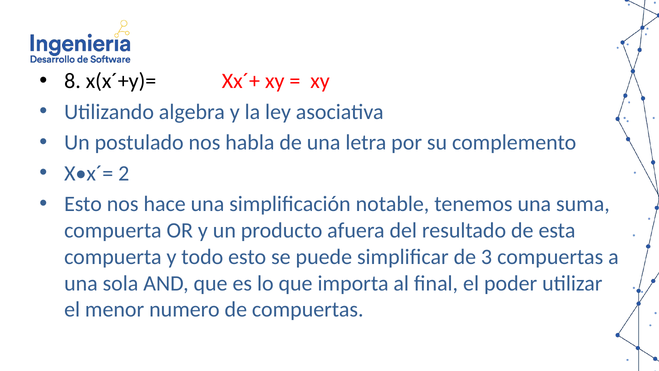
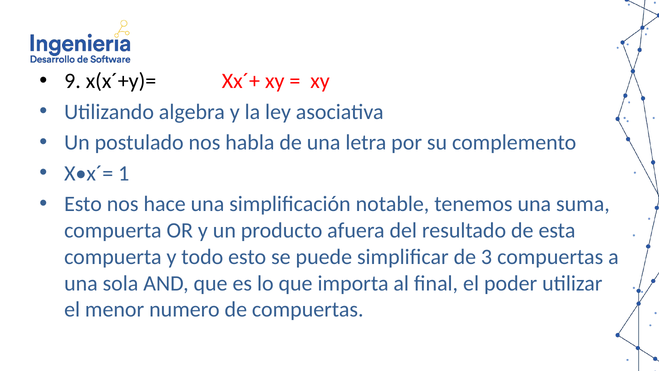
8: 8 -> 9 (72, 81)
2: 2 -> 1 (124, 173)
